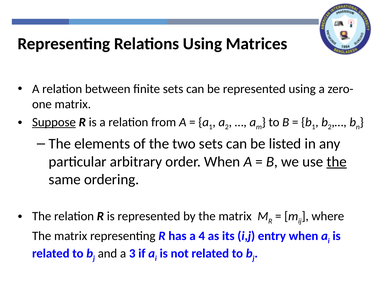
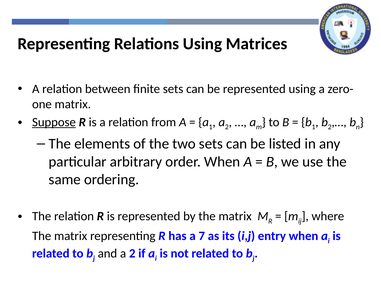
the underline: present -> none (337, 161)
4: 4 -> 7 (202, 236)
and a 3: 3 -> 2 (132, 253)
